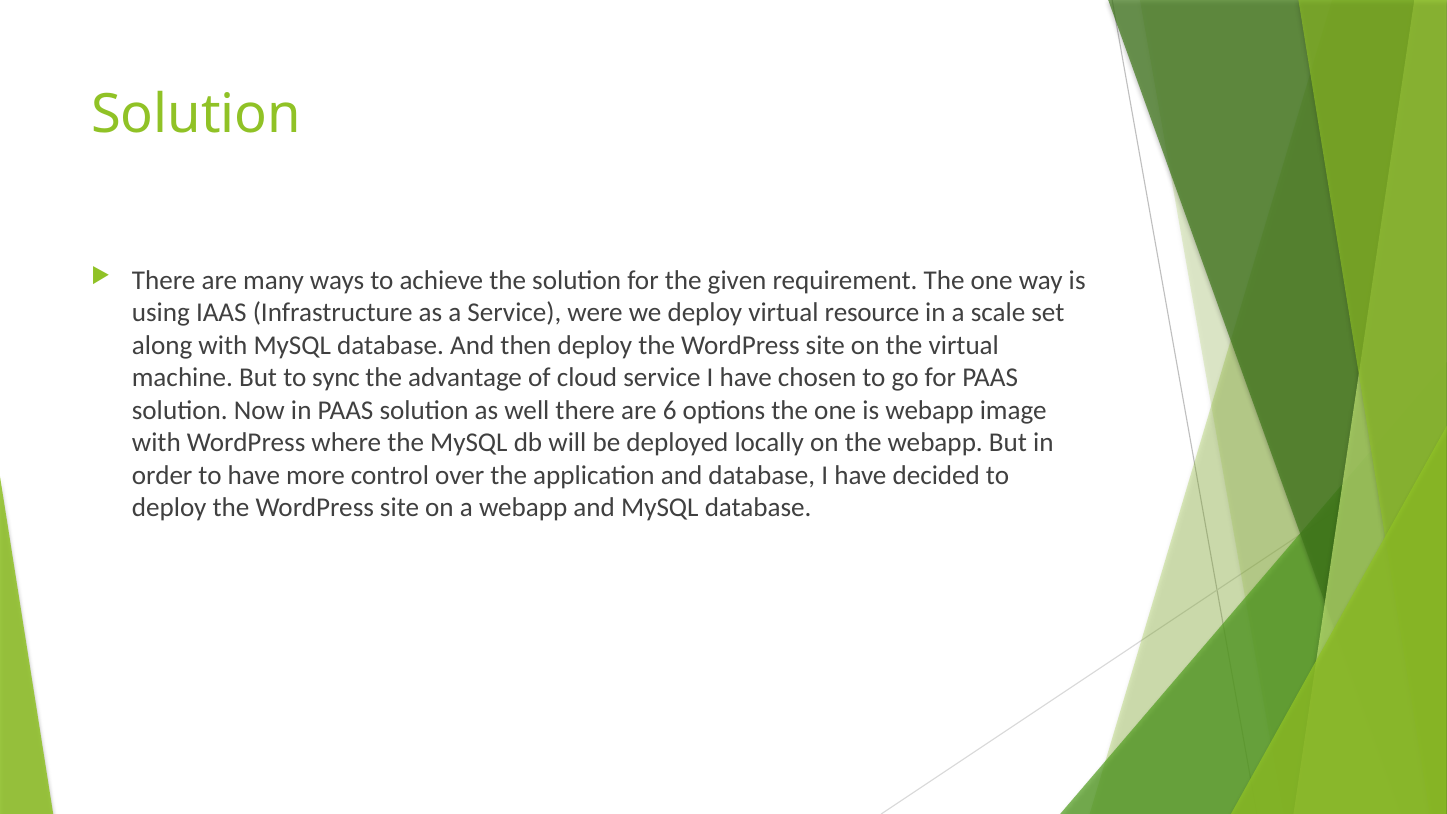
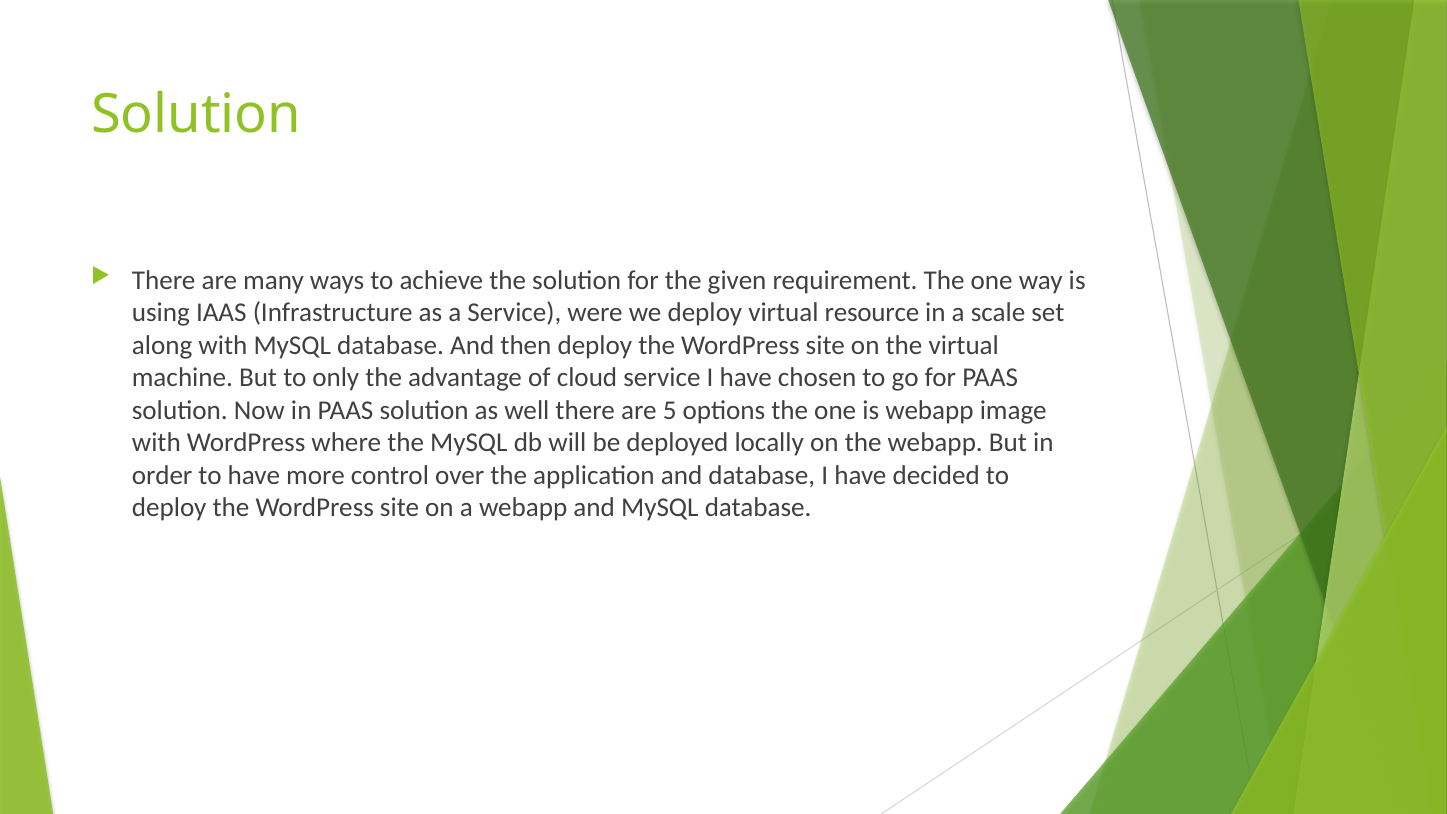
sync: sync -> only (336, 378)
6: 6 -> 5 (670, 410)
